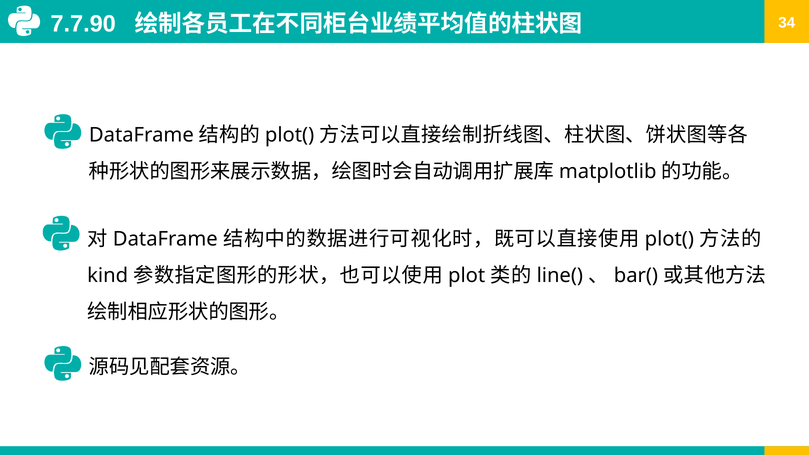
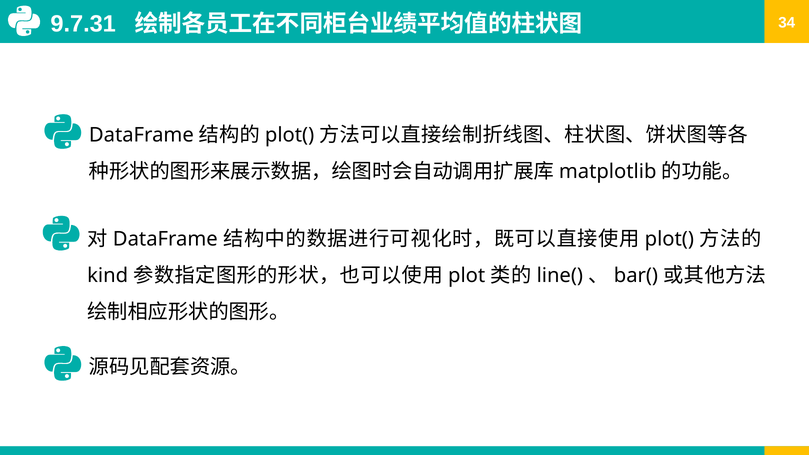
7.7.90: 7.7.90 -> 9.7.31 (83, 24)
